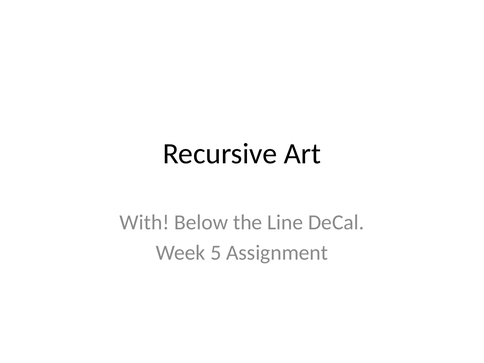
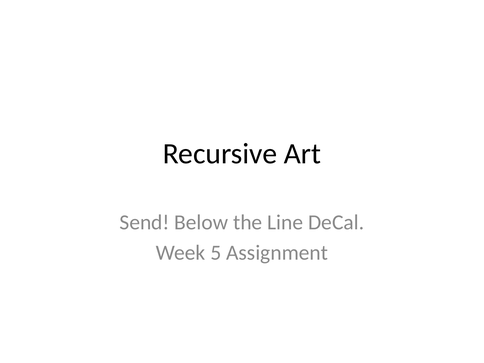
With: With -> Send (145, 223)
